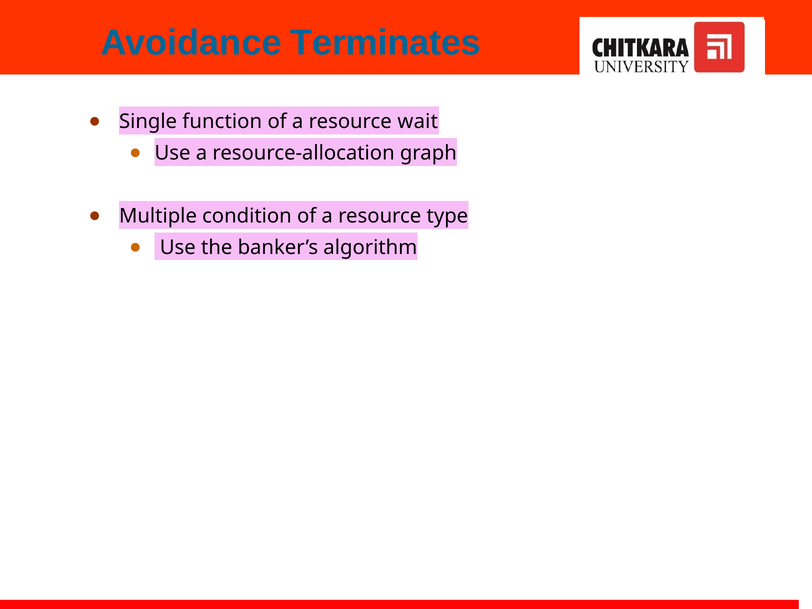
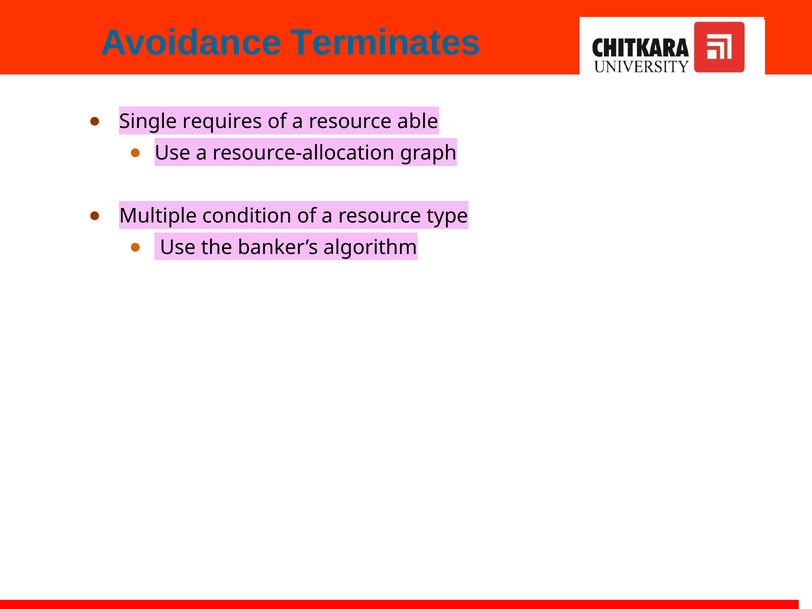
function: function -> requires (222, 122)
wait: wait -> able (418, 122)
